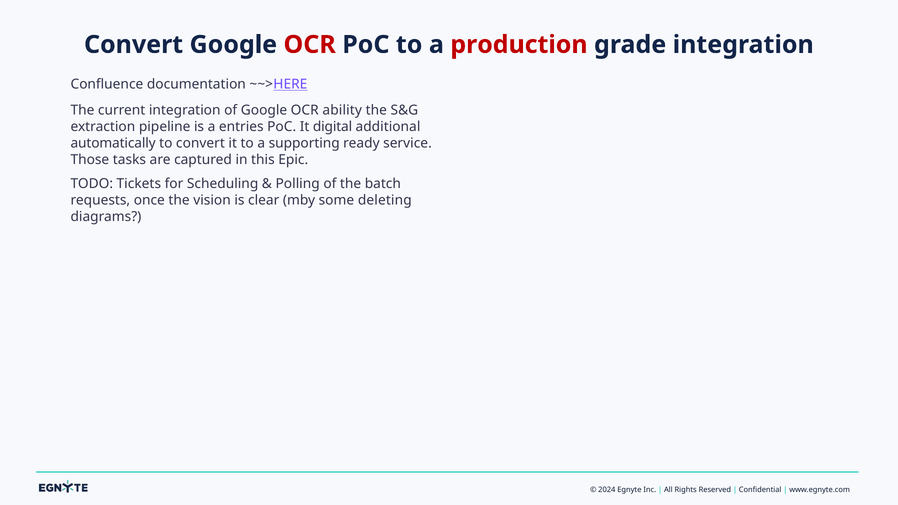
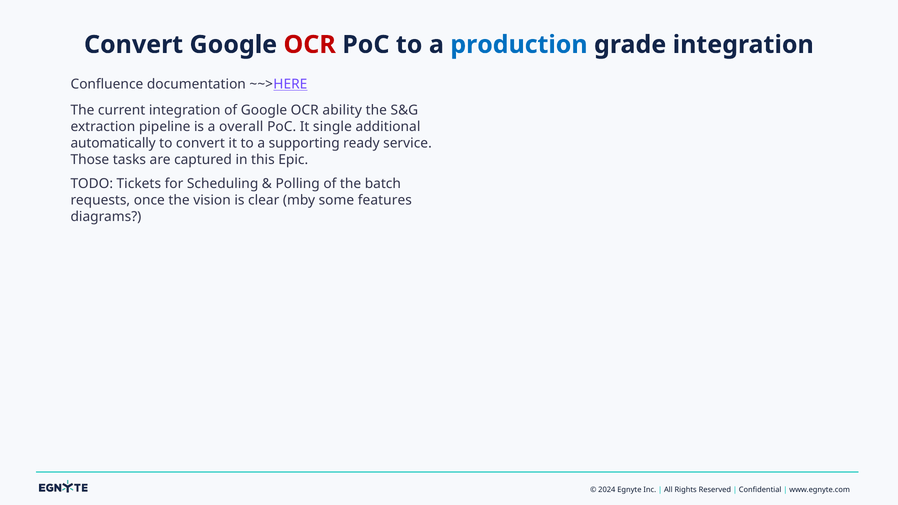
production colour: red -> blue (519, 45)
entries: entries -> overall (241, 127)
digital: digital -> single (332, 127)
deleting: deleting -> features (385, 200)
